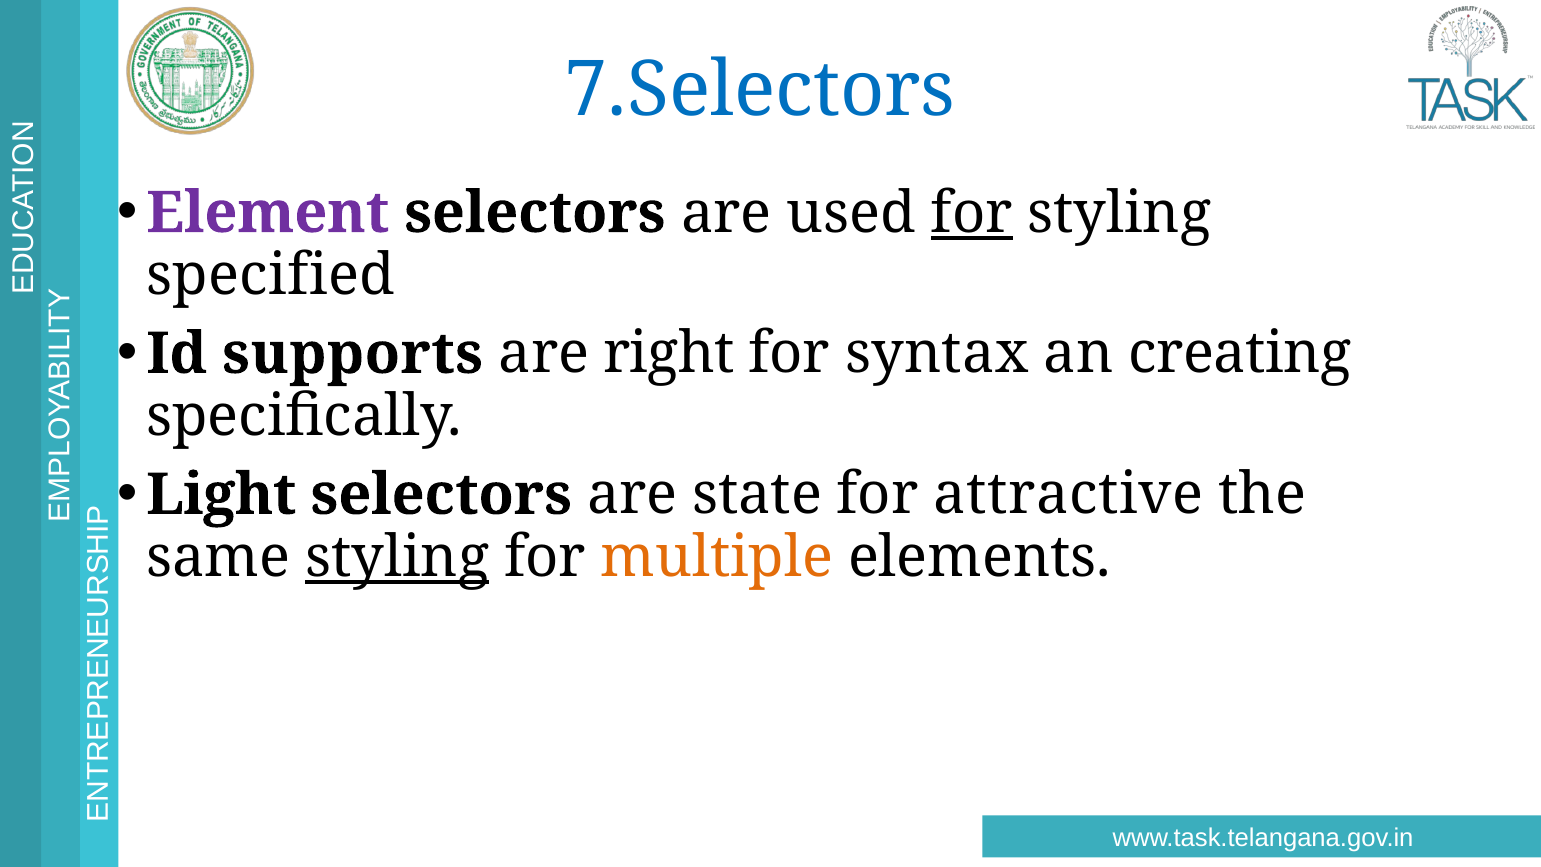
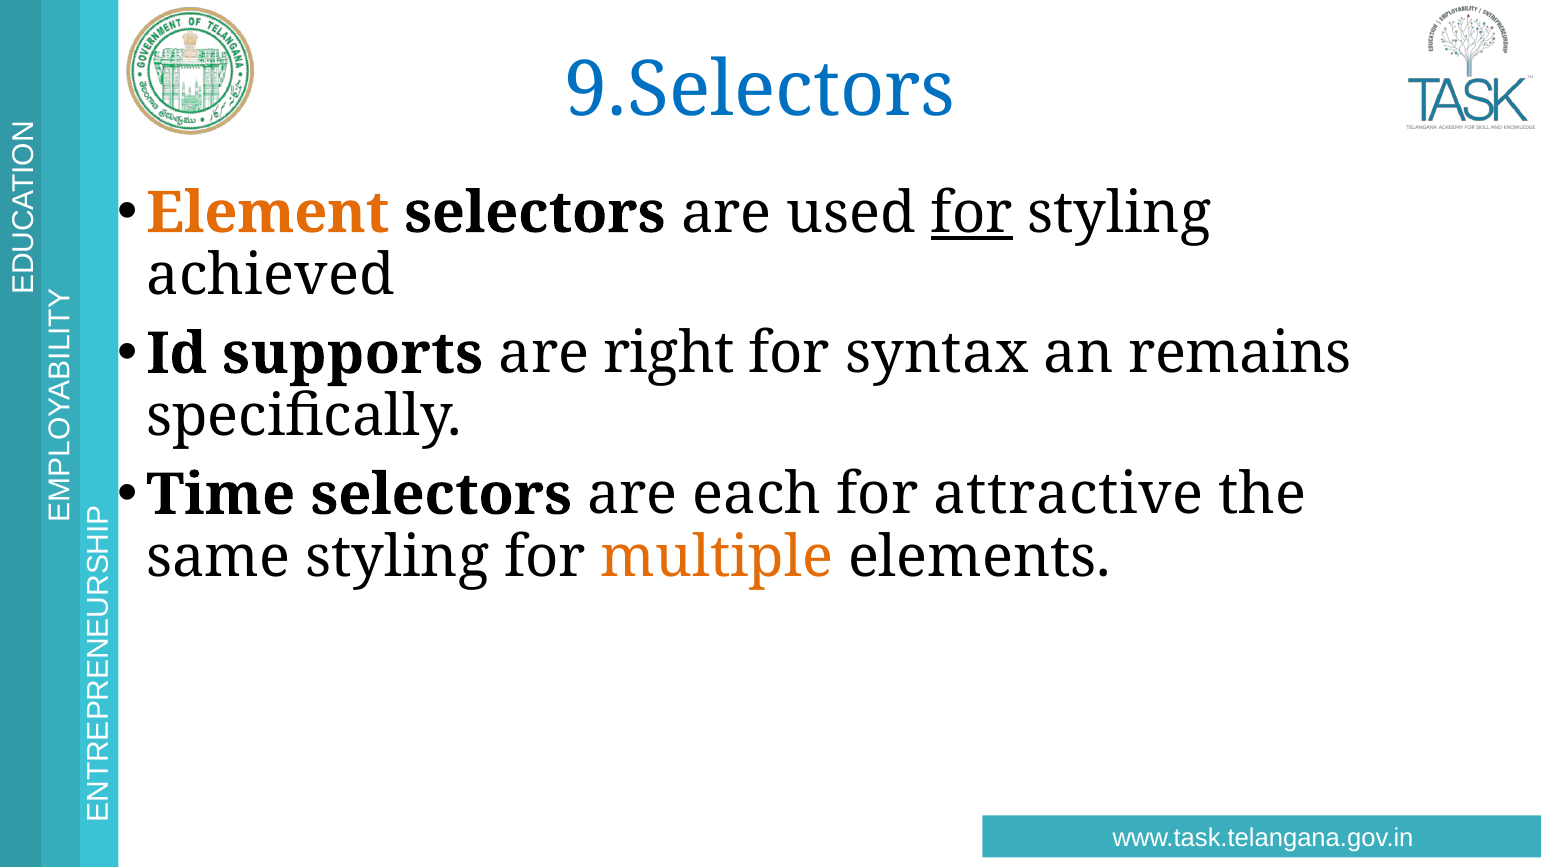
7.Selectors: 7.Selectors -> 9.Selectors (760, 90)
Element colour: purple -> orange (268, 213)
specified: specified -> achieved (271, 275)
creating: creating -> remains (1240, 354)
Light: Light -> Time (221, 495)
state: state -> each (757, 495)
styling underline: present -> none (397, 557)
